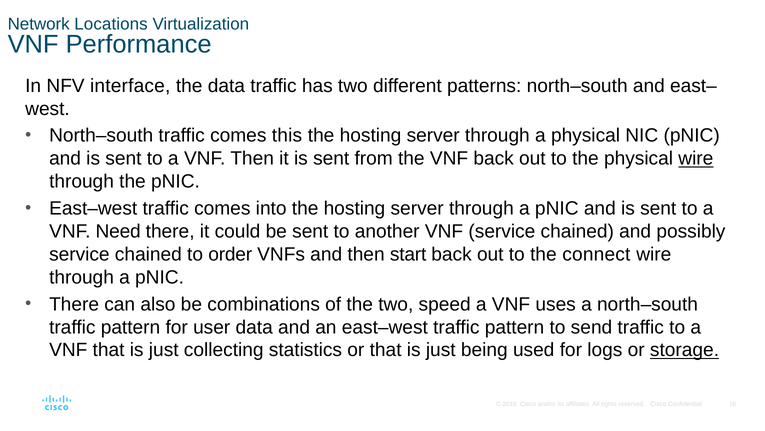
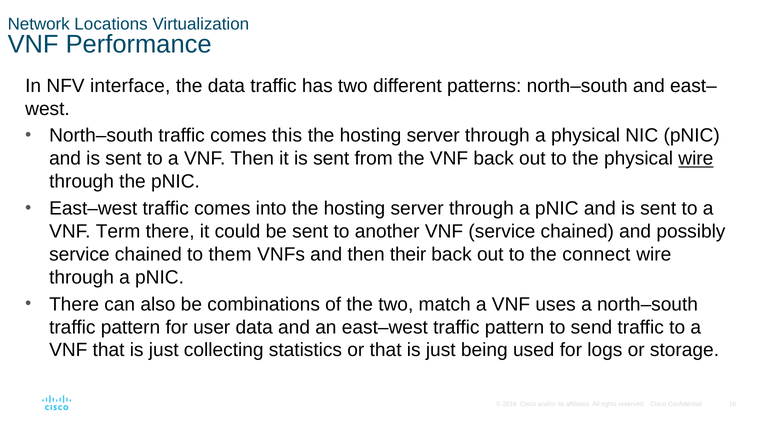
Need: Need -> Term (118, 231)
order: order -> them (230, 254)
start: start -> their (408, 254)
speed: speed -> match (445, 304)
storage underline: present -> none (685, 350)
